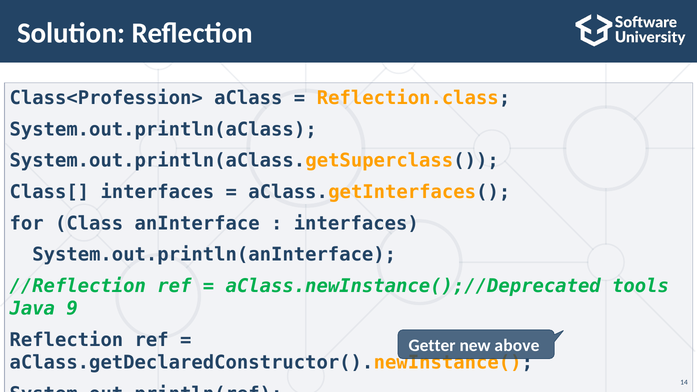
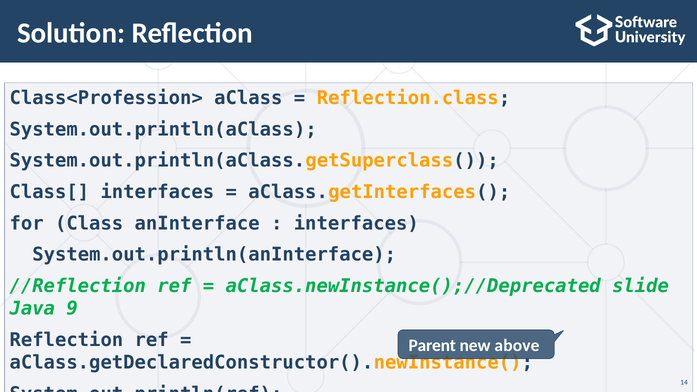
tools: tools -> slide (641, 286)
Getter: Getter -> Parent (432, 346)
